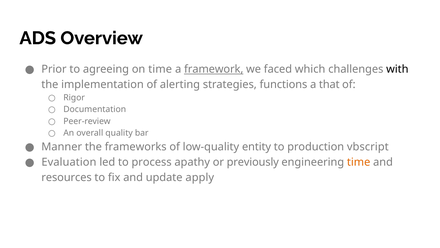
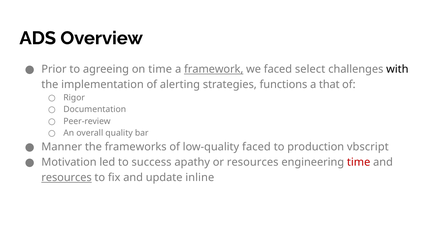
which: which -> select (310, 69)
low-quality entity: entity -> faced (256, 147)
Evaluation: Evaluation -> Motivation (69, 162)
process: process -> success (152, 162)
or previously: previously -> resources (253, 162)
time colour: orange -> red (359, 162)
resources underline: none -> present (67, 177)
apply: apply -> inline (200, 177)
